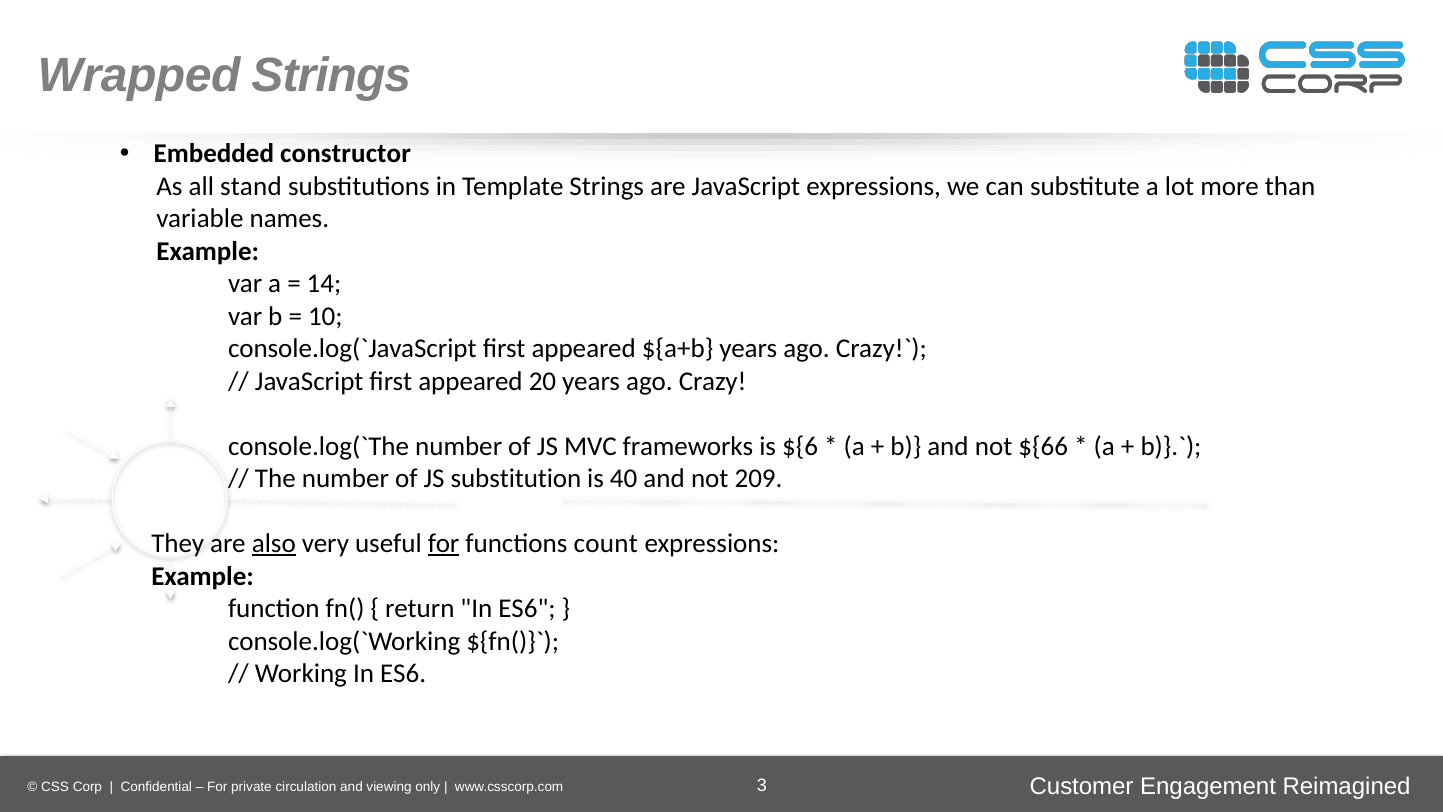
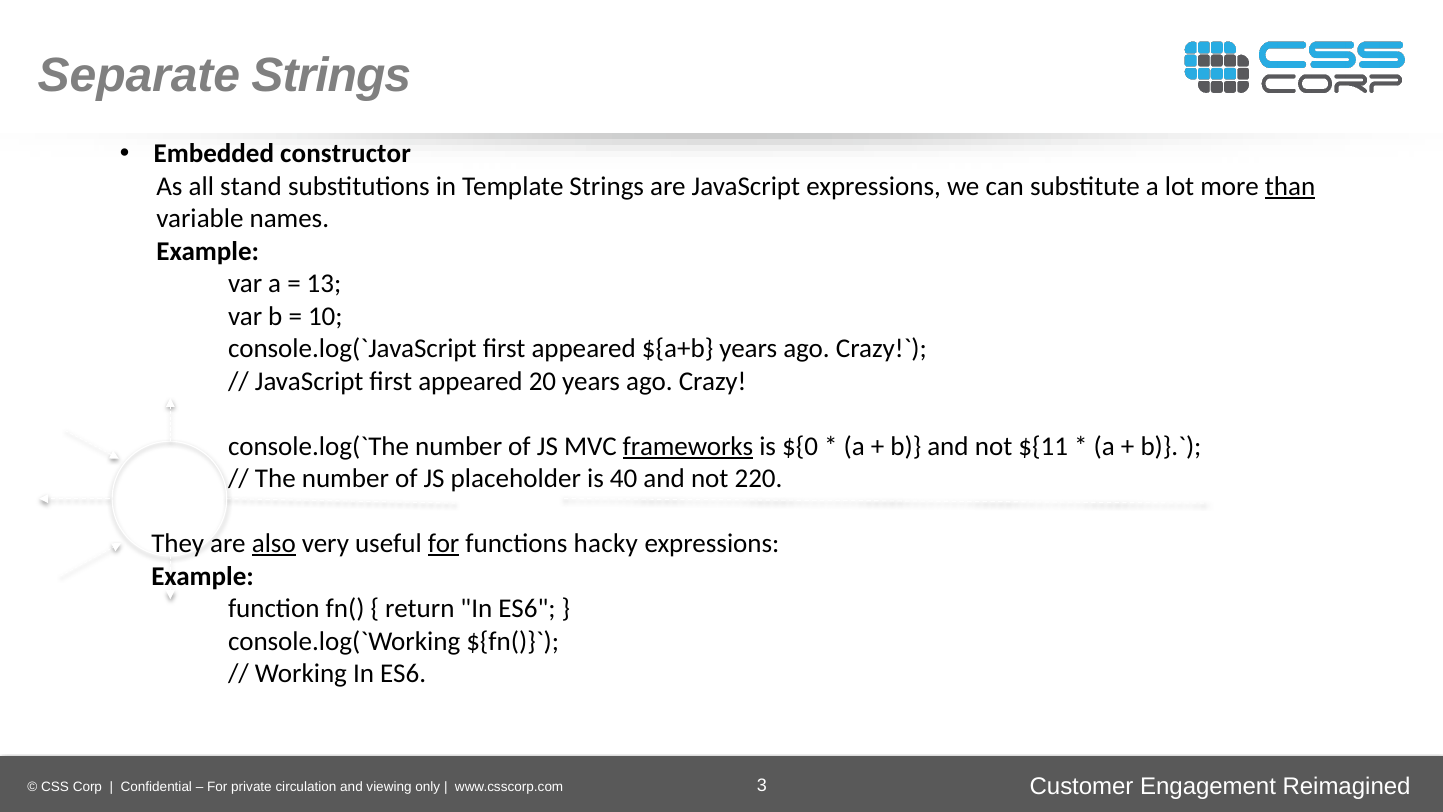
Wrapped: Wrapped -> Separate (139, 76)
than underline: none -> present (1290, 186)
14: 14 -> 13 (324, 284)
frameworks underline: none -> present (688, 446)
${6: ${6 -> ${0 (800, 446)
${66: ${66 -> ${11 (1043, 446)
substitution: substitution -> placeholder (516, 479)
209: 209 -> 220 (759, 479)
count: count -> hacky (606, 543)
